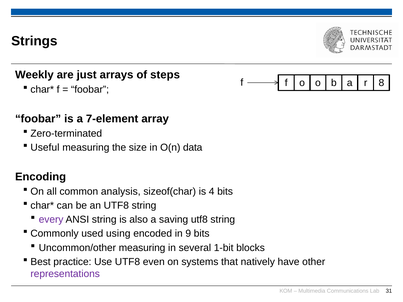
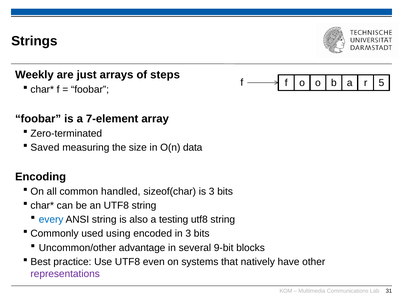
8: 8 -> 5 (381, 83)
Useful: Useful -> Saved (45, 148)
analysis: analysis -> handled (121, 192)
is 4: 4 -> 3 (212, 192)
every colour: purple -> blue (51, 220)
saving: saving -> testing (174, 220)
in 9: 9 -> 3 (188, 234)
Uncommon/other measuring: measuring -> advantage (142, 248)
1-bit: 1-bit -> 9-bit (224, 248)
